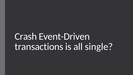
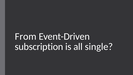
Crash: Crash -> From (26, 36)
transactions: transactions -> subscription (39, 47)
